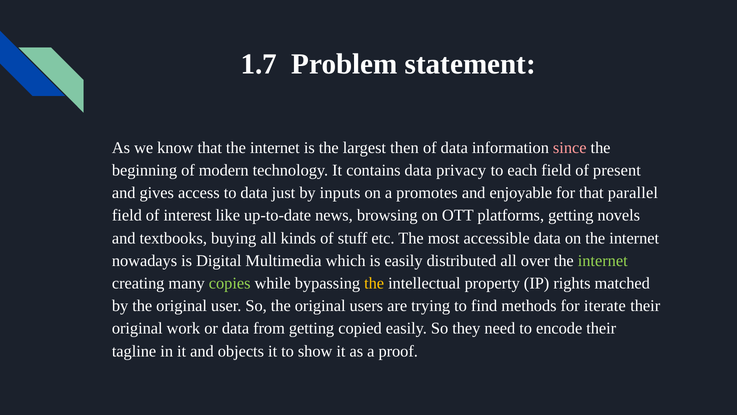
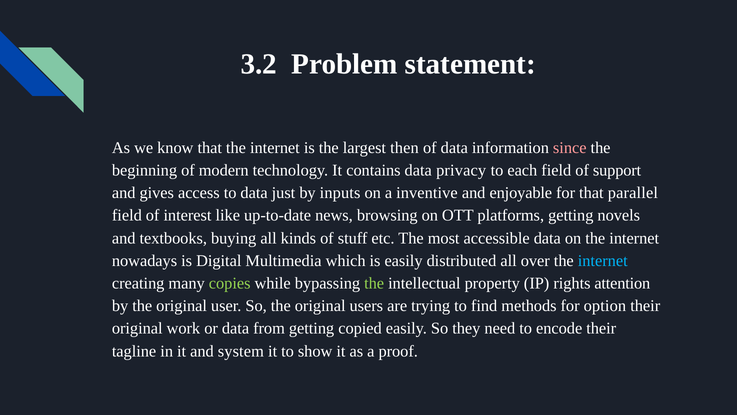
1.7: 1.7 -> 3.2 (259, 64)
present: present -> support (617, 170)
promotes: promotes -> inventive (427, 193)
internet colour: light green -> light blue (603, 260)
the colour: yellow -> light green (374, 283)
matched: matched -> attention (622, 283)
iterate: iterate -> option (605, 306)
objects: objects -> system (241, 351)
